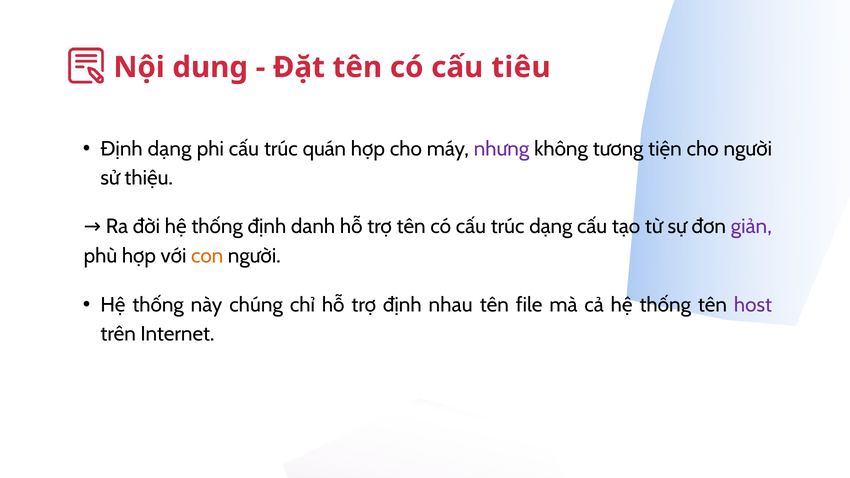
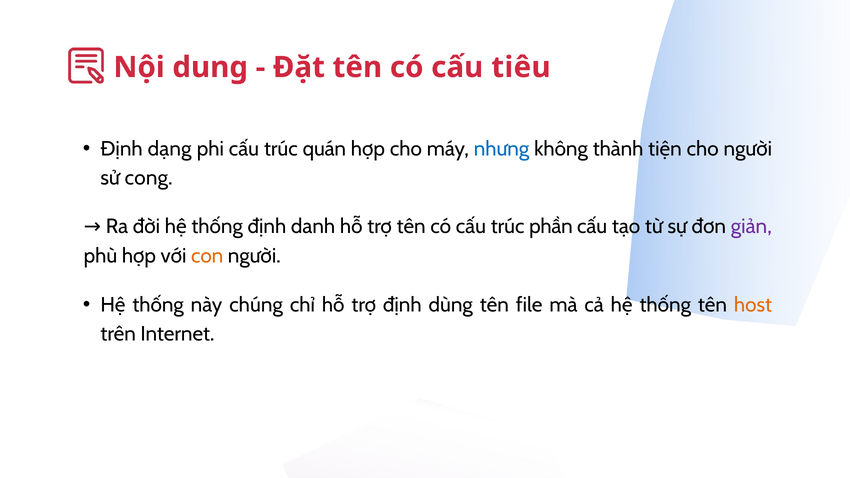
nhưng colour: purple -> blue (501, 149)
tương: tương -> thành (618, 149)
thiệu: thiệu -> cong (149, 178)
trúc dạng: dạng -> phần (551, 227)
nhau: nhau -> dùng (451, 305)
host colour: purple -> orange (753, 305)
